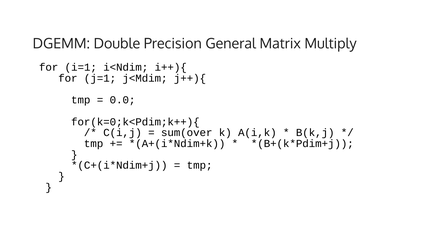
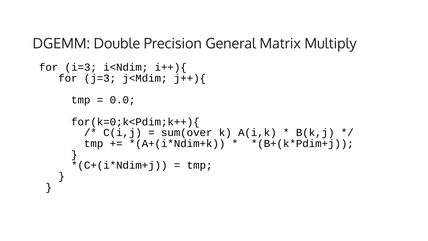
i=1: i=1 -> i=3 (81, 67)
j=1: j=1 -> j=3 (100, 78)
